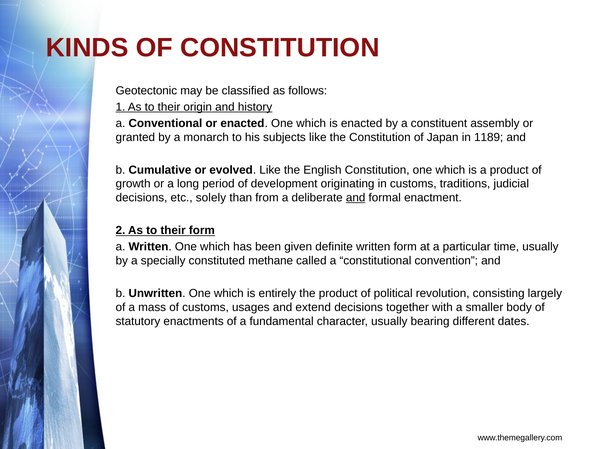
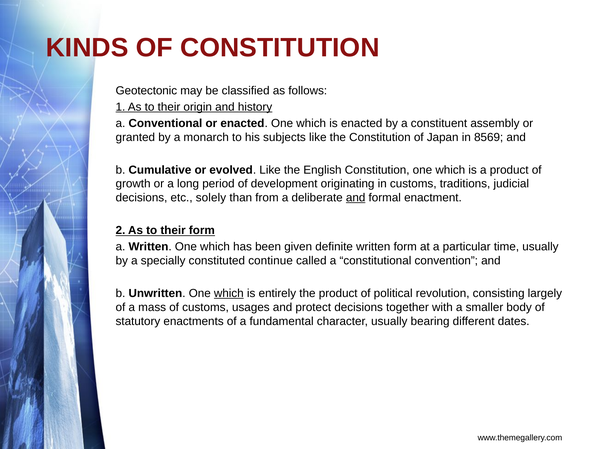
1189: 1189 -> 8569 (489, 137)
methane: methane -> continue (271, 260)
which underline: none -> present (229, 293)
extend: extend -> protect (313, 307)
